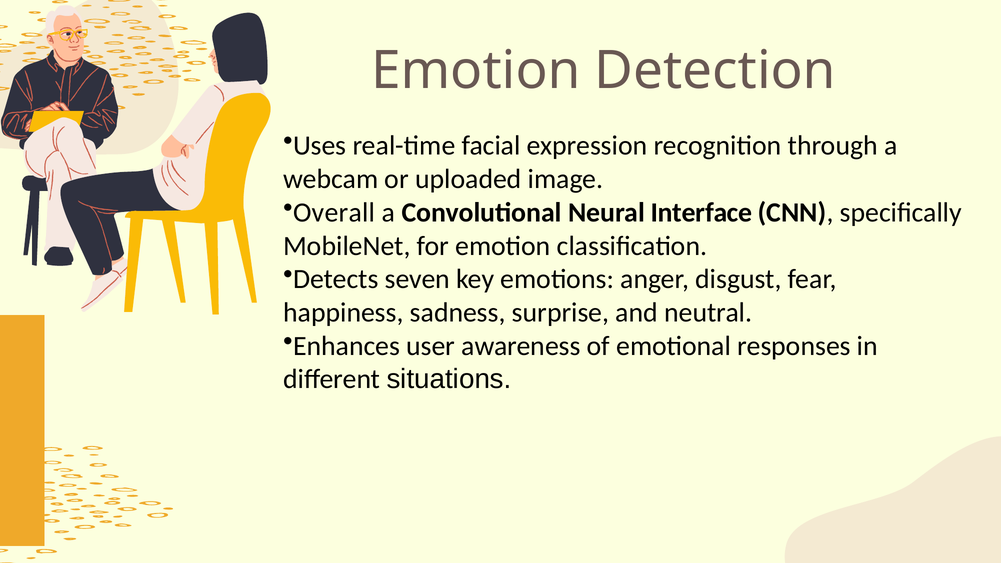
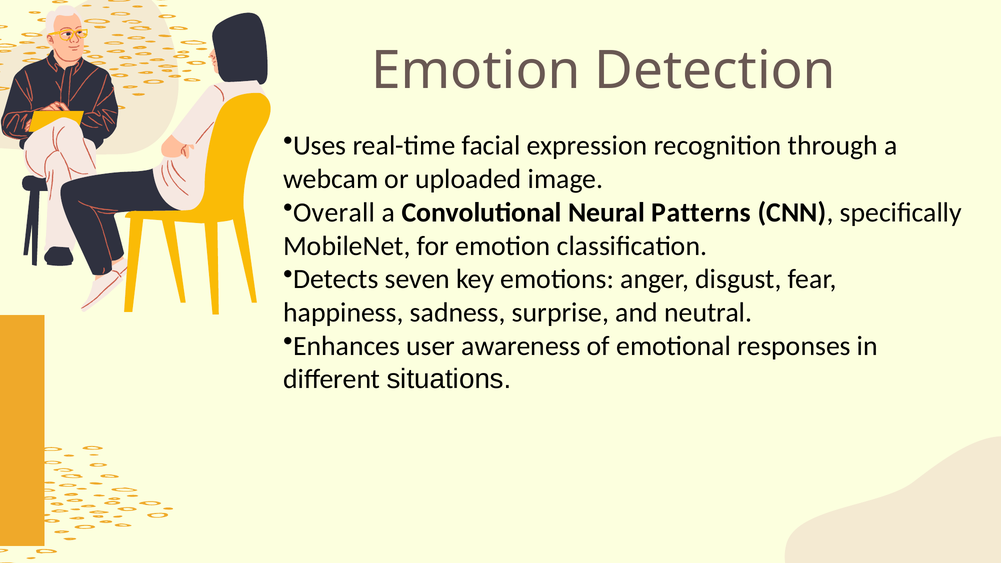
Interface: Interface -> Patterns (701, 213)
